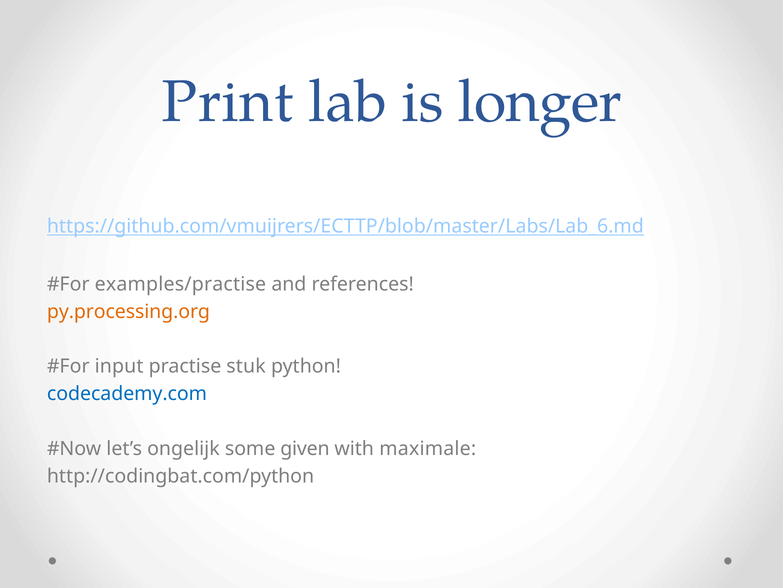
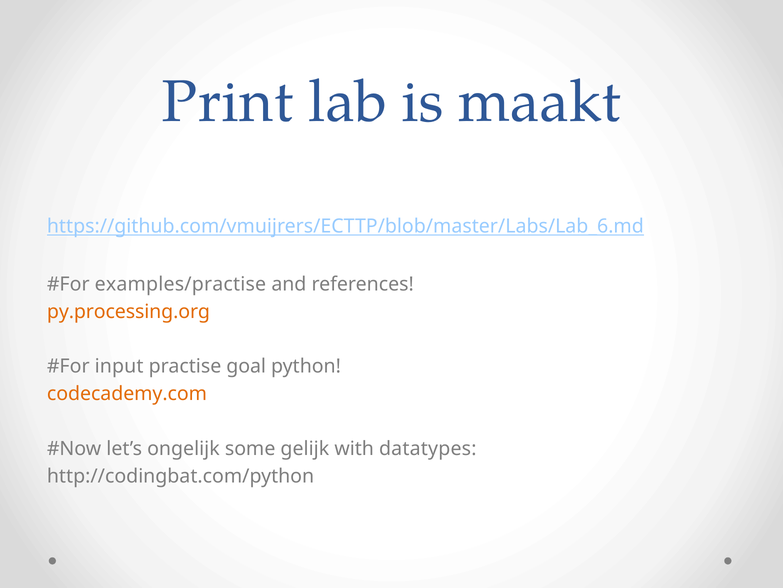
longer: longer -> maakt (540, 102)
stuk: stuk -> goal (246, 366)
codecademy.com colour: blue -> orange (127, 393)
given: given -> gelijk (305, 448)
maximale: maximale -> datatypes (428, 448)
